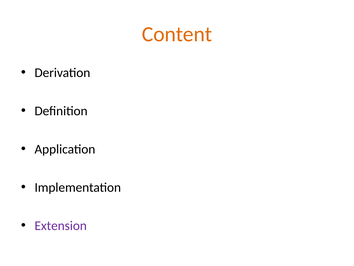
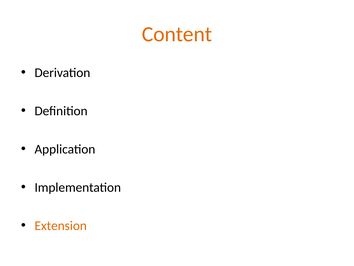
Extension colour: purple -> orange (61, 225)
